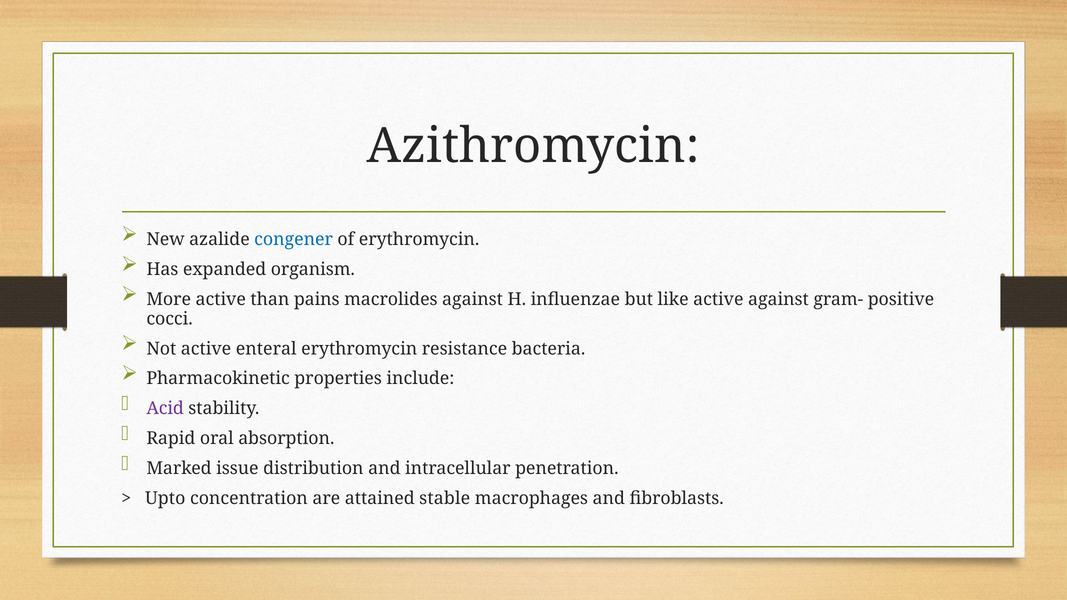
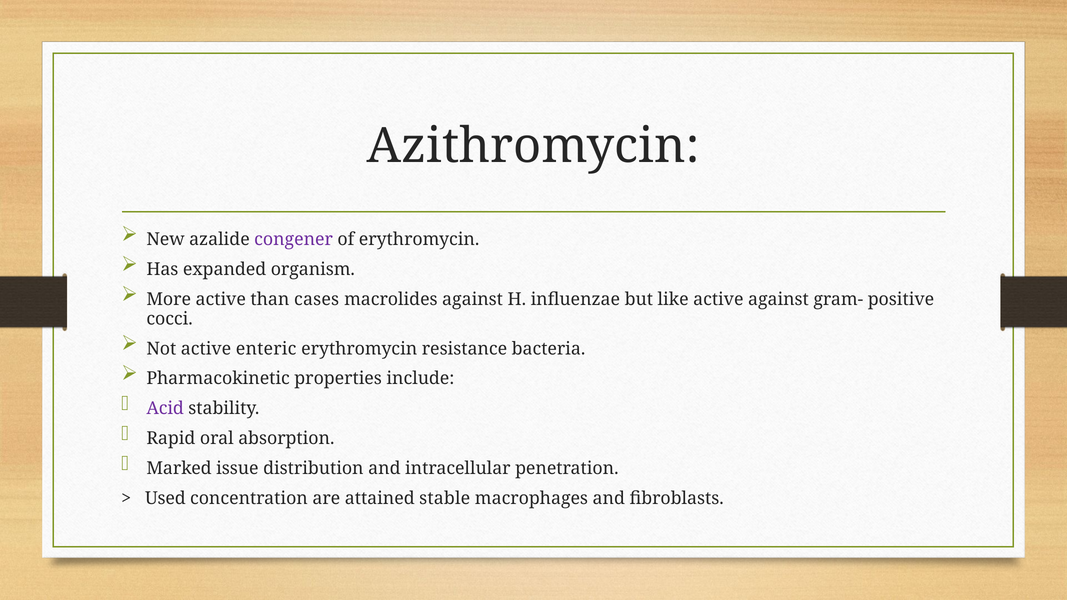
congener colour: blue -> purple (294, 240)
pains: pains -> cases (317, 300)
enteral: enteral -> enteric (266, 349)
Upto: Upto -> Used (165, 499)
